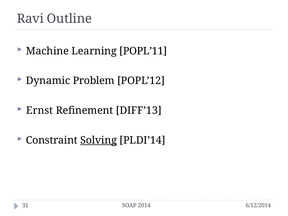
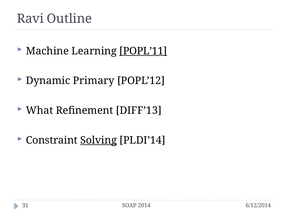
POPL’11 underline: none -> present (143, 51)
Problem: Problem -> Primary (94, 81)
Ernst: Ernst -> What (39, 110)
